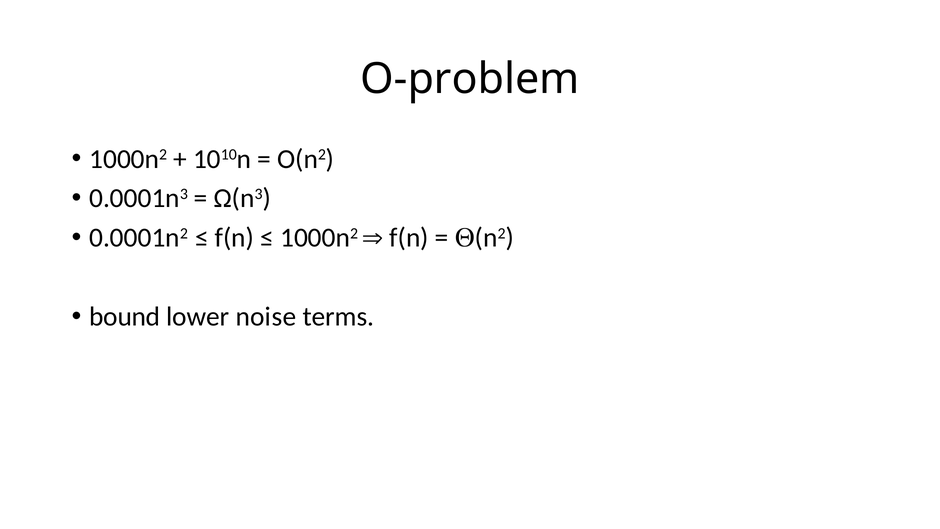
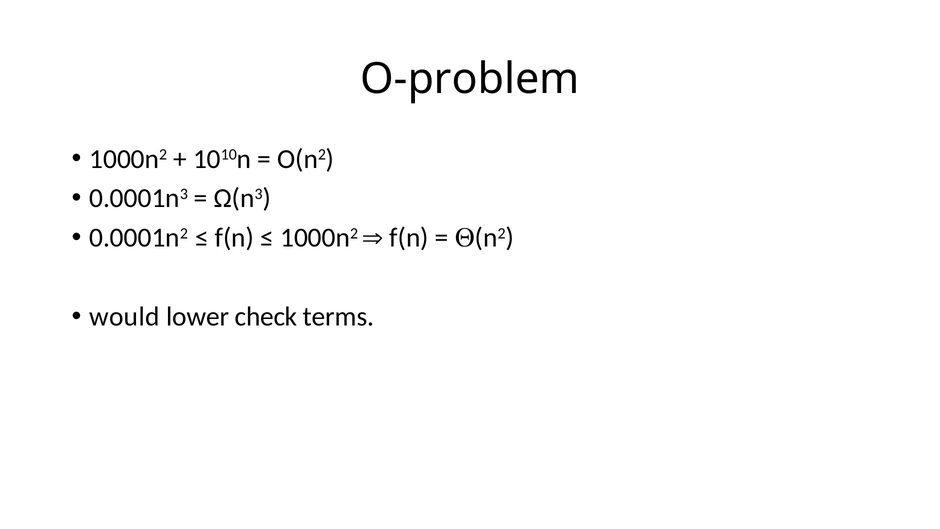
bound: bound -> would (125, 317)
noise: noise -> check (266, 317)
